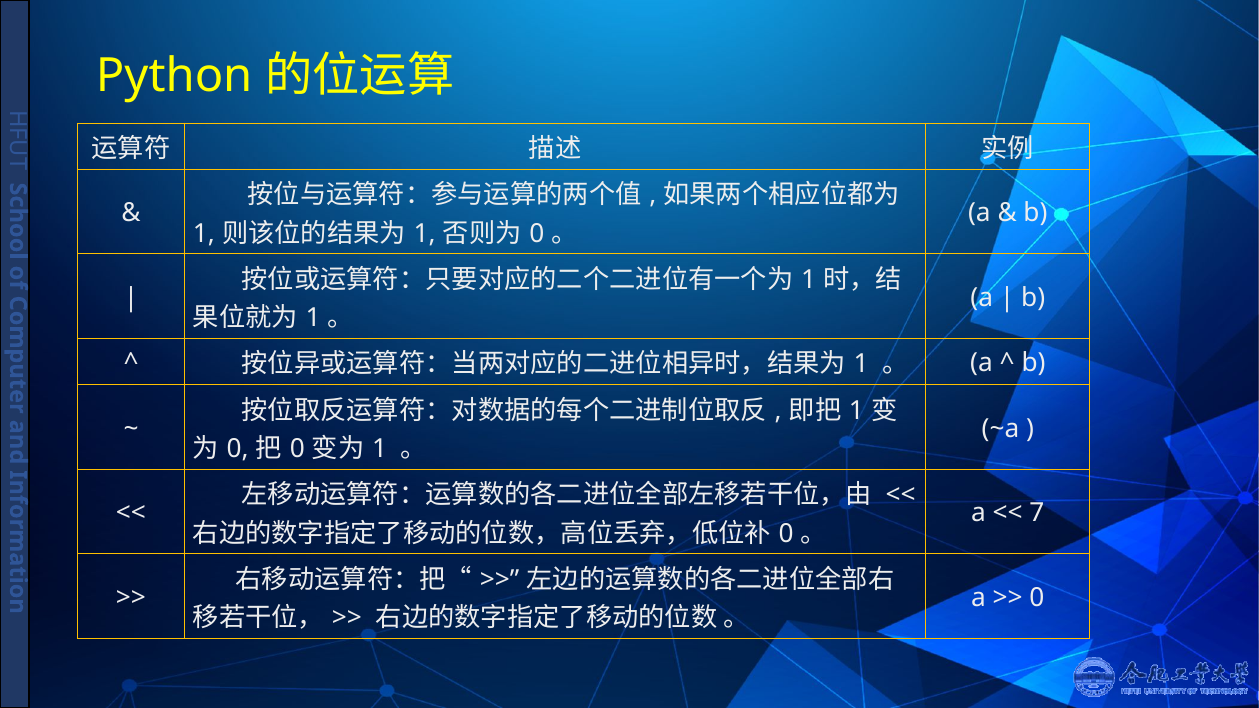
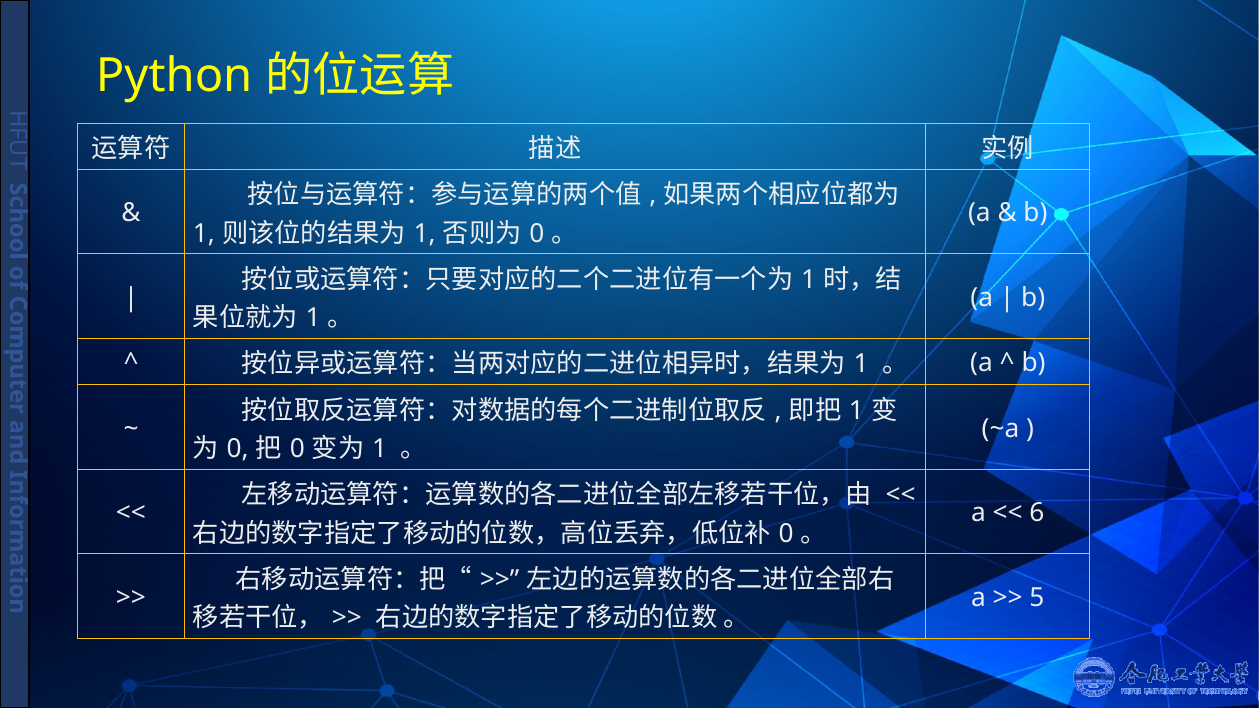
7: 7 -> 6 (1037, 513)
0: 0 -> 5 (1037, 598)
